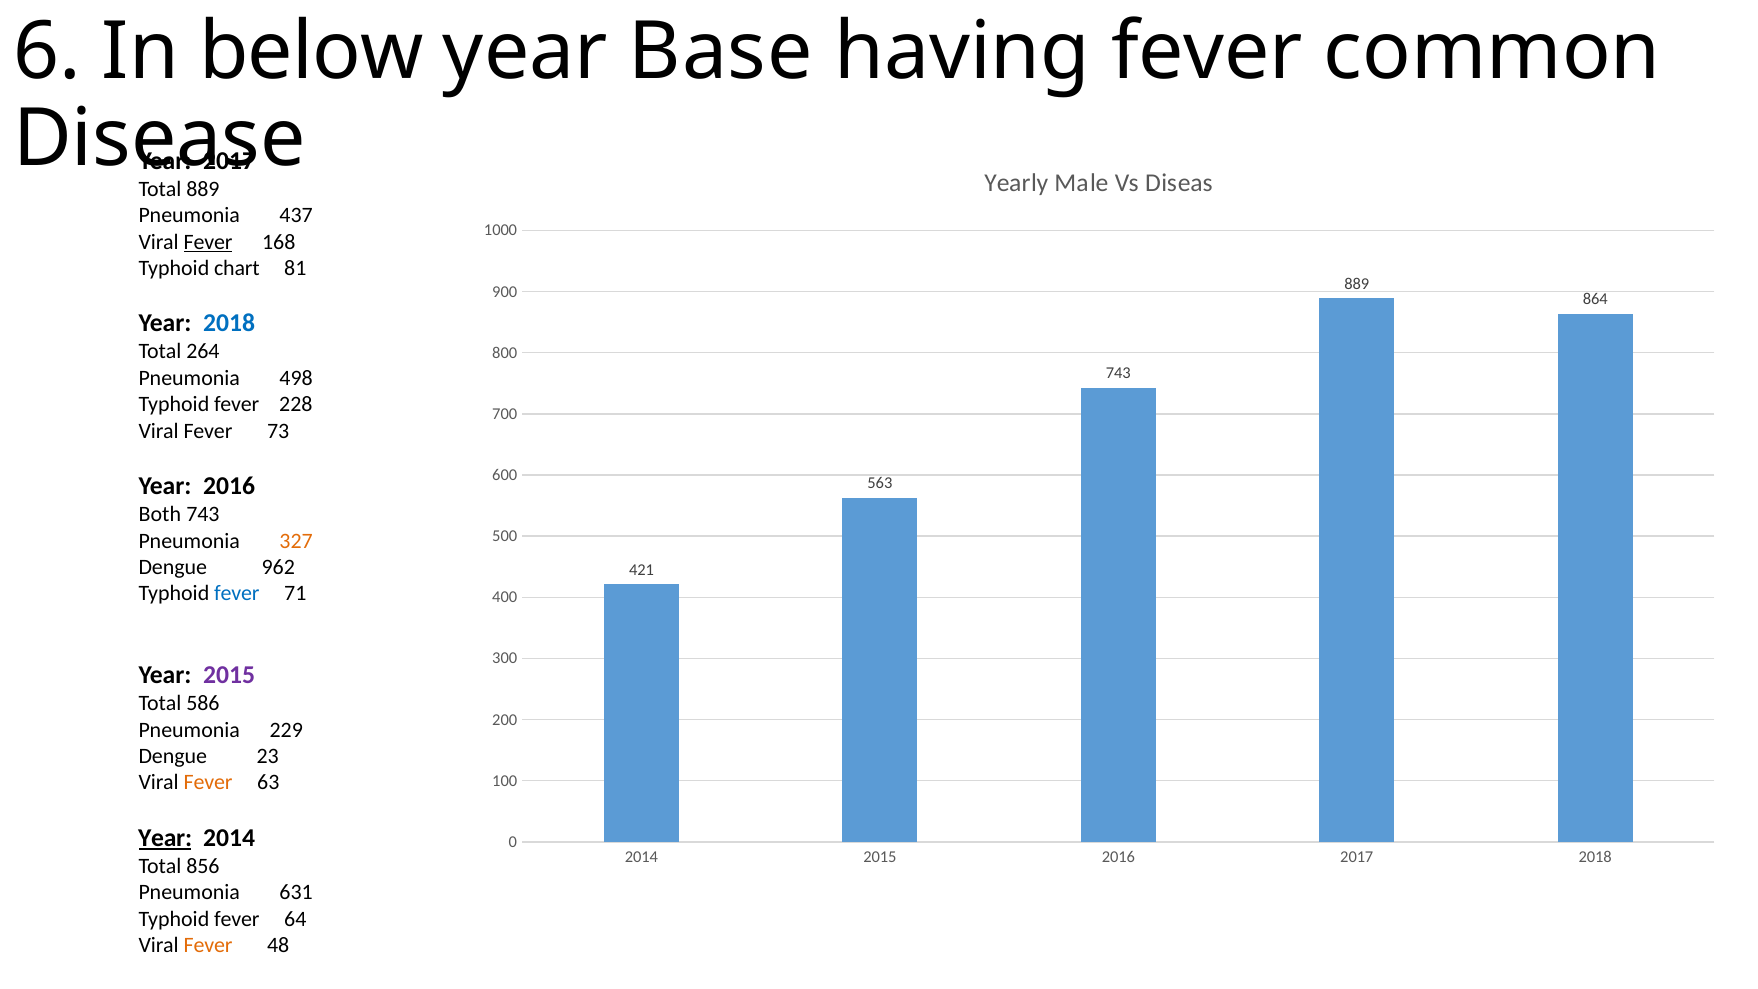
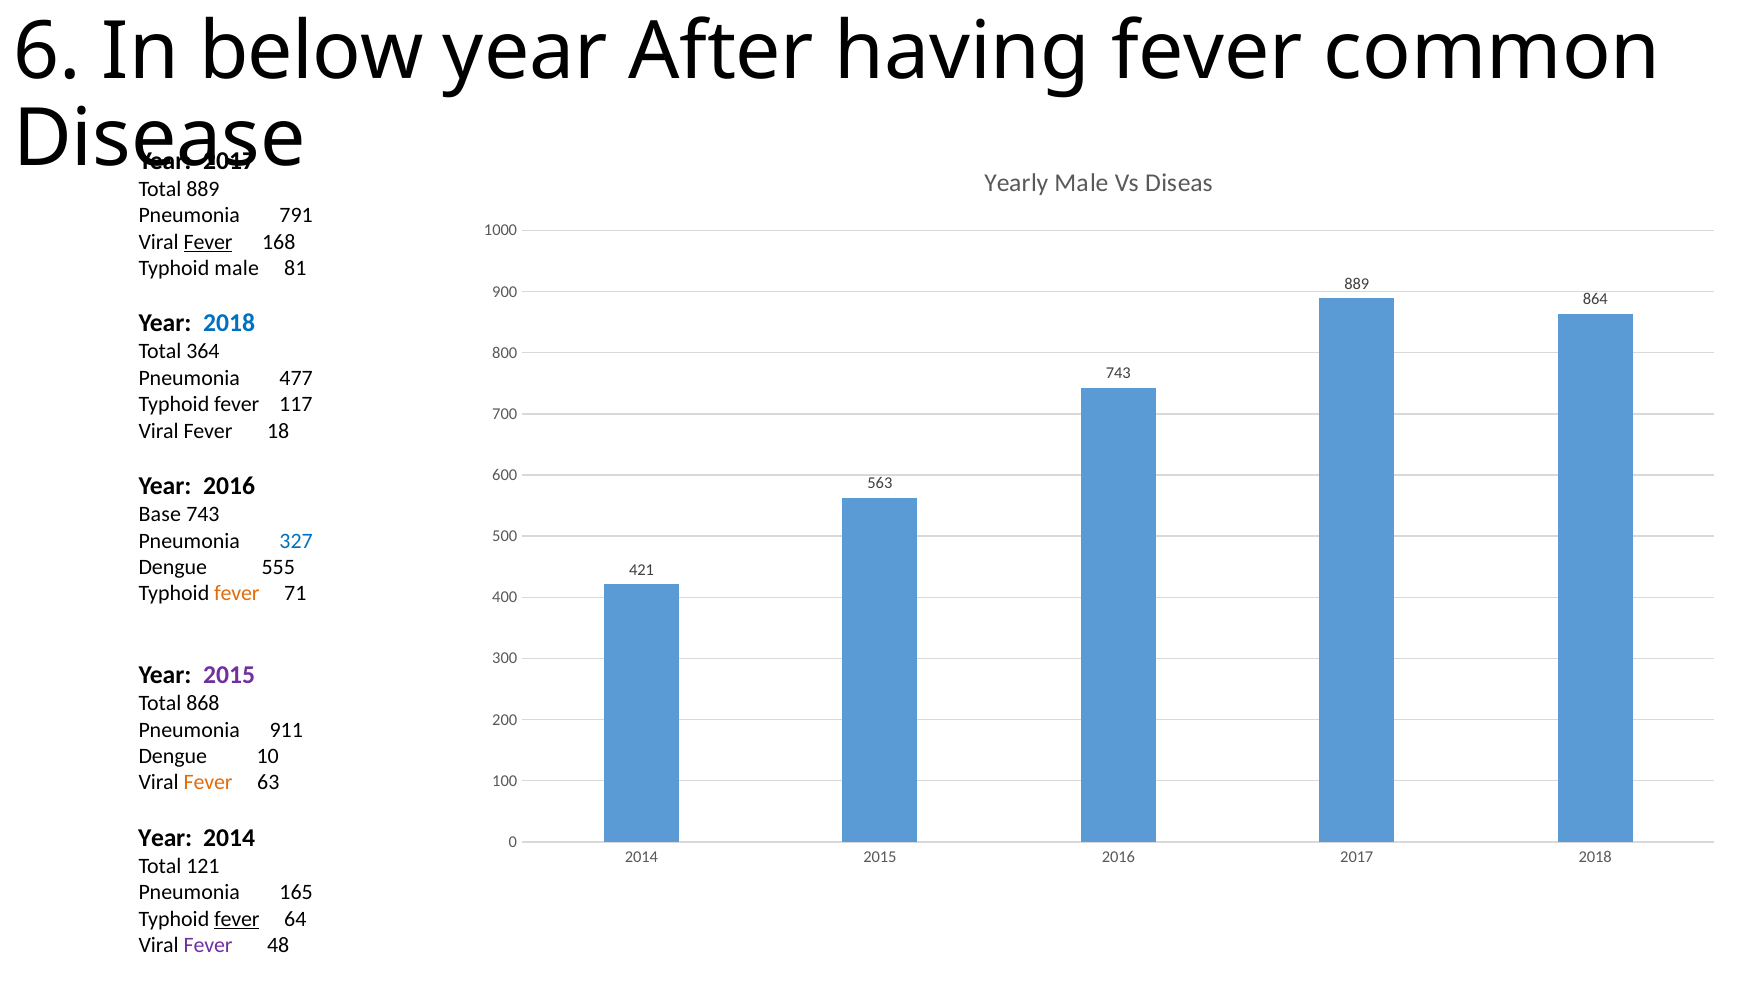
Base: Base -> After (721, 52)
437: 437 -> 791 (296, 215)
Typhoid chart: chart -> male (237, 268)
264: 264 -> 364 (203, 352)
498: 498 -> 477 (296, 378)
228: 228 -> 117 (296, 404)
73: 73 -> 18 (278, 431)
Both: Both -> Base (160, 514)
327 colour: orange -> blue (296, 541)
962: 962 -> 555 (278, 567)
fever colour: blue -> orange (237, 593)
586: 586 -> 868 (203, 703)
229: 229 -> 911 (286, 730)
23: 23 -> 10 (268, 756)
Year underline: present -> none (165, 838)
856: 856 -> 121 (203, 866)
631: 631 -> 165 (296, 892)
fever underline: none -> present (237, 919)
Fever colour: orange -> purple (208, 945)
